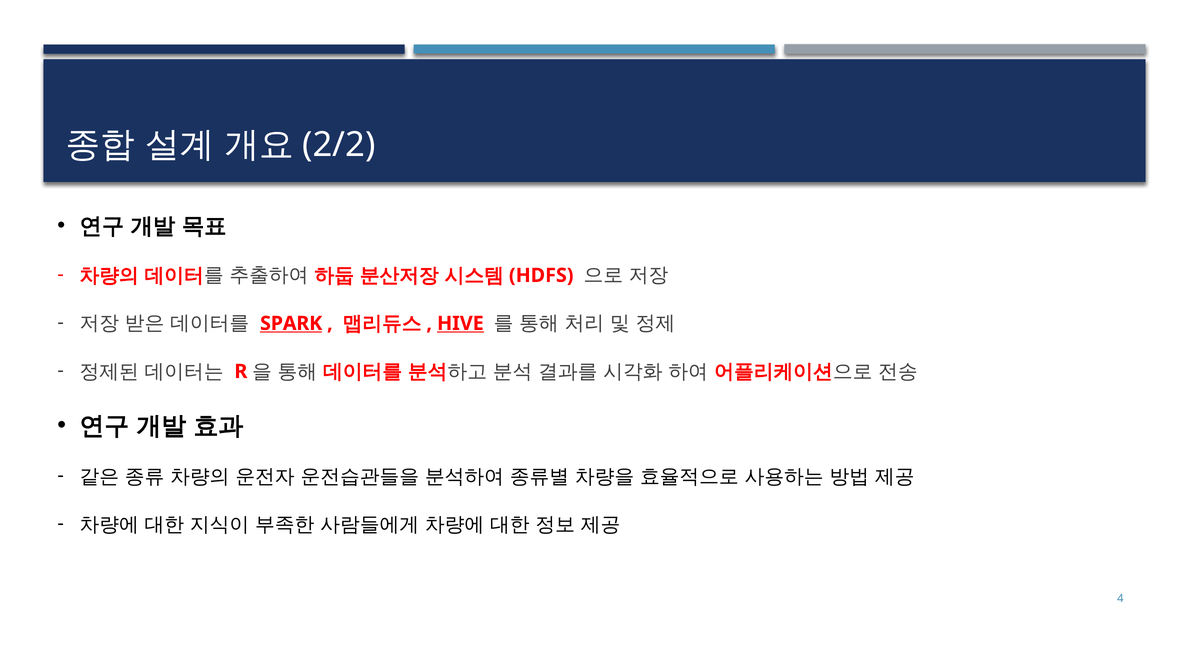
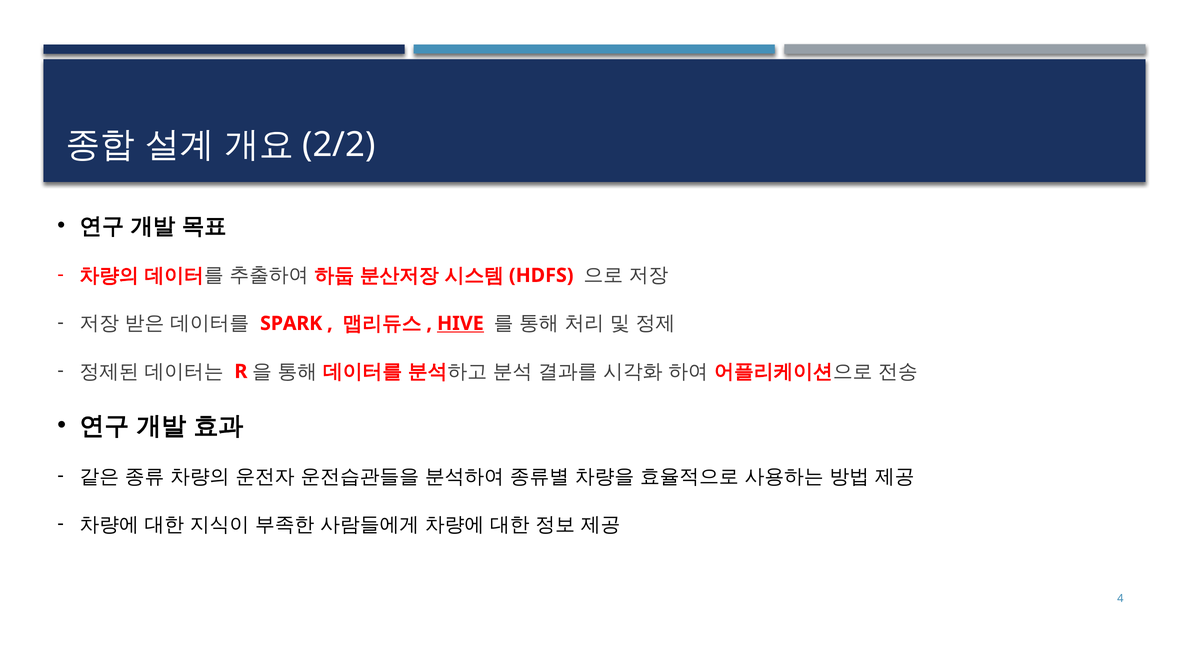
SPARK underline: present -> none (291, 323)
